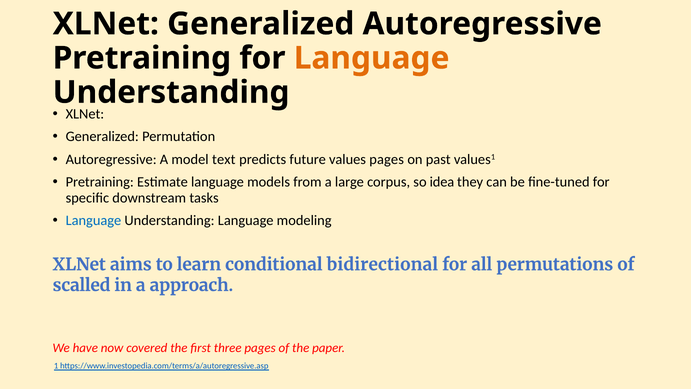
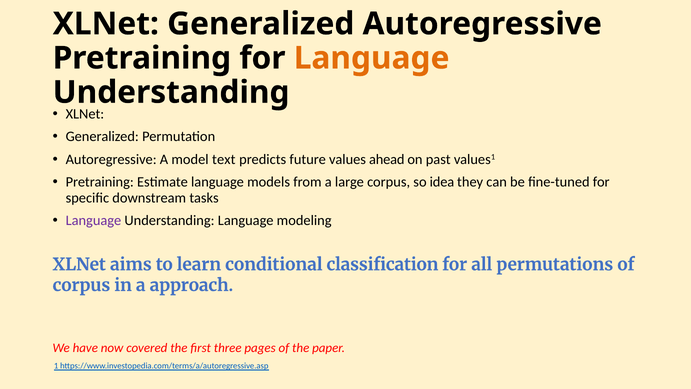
values pages: pages -> ahead (387, 159)
Language colour: blue -> purple (93, 220)
bidirectional: bidirectional -> classification (382, 264)
scalled: scalled -> corpus (81, 285)
